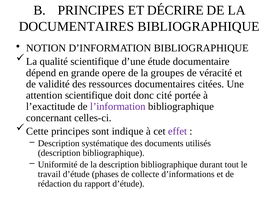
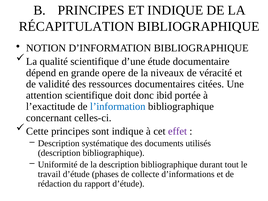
ET DÉCRIRE: DÉCRIRE -> INDIQUE (175, 10)
DOCUMENTAIRES: DOCUMENTAIRES -> RÉCAPITULATION (76, 26)
groupes: groupes -> niveaux (167, 73)
cité: cité -> ibid (164, 95)
l’information colour: purple -> blue (118, 107)
